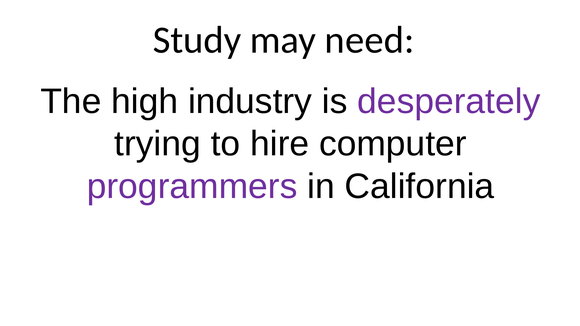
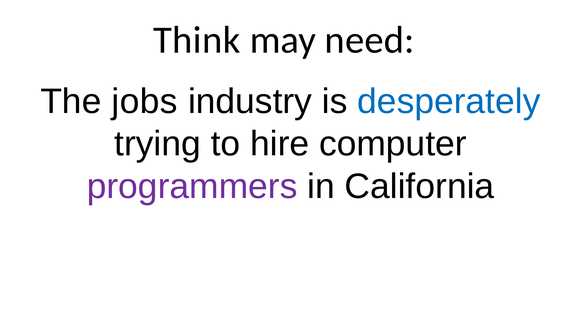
Study: Study -> Think (197, 40)
high: high -> jobs (144, 102)
desperately colour: purple -> blue (449, 102)
